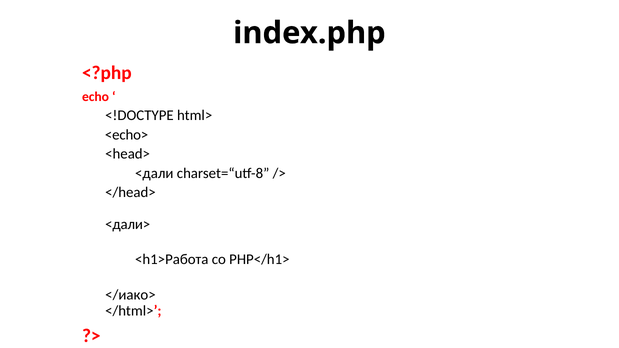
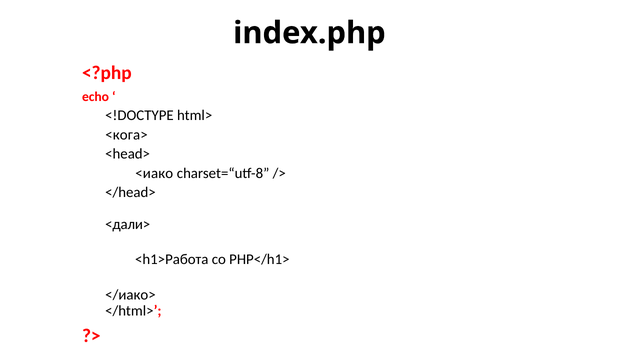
<echo>: <echo> -> <кога> (126, 135)
<дали: <дали -> <иако (154, 173)
